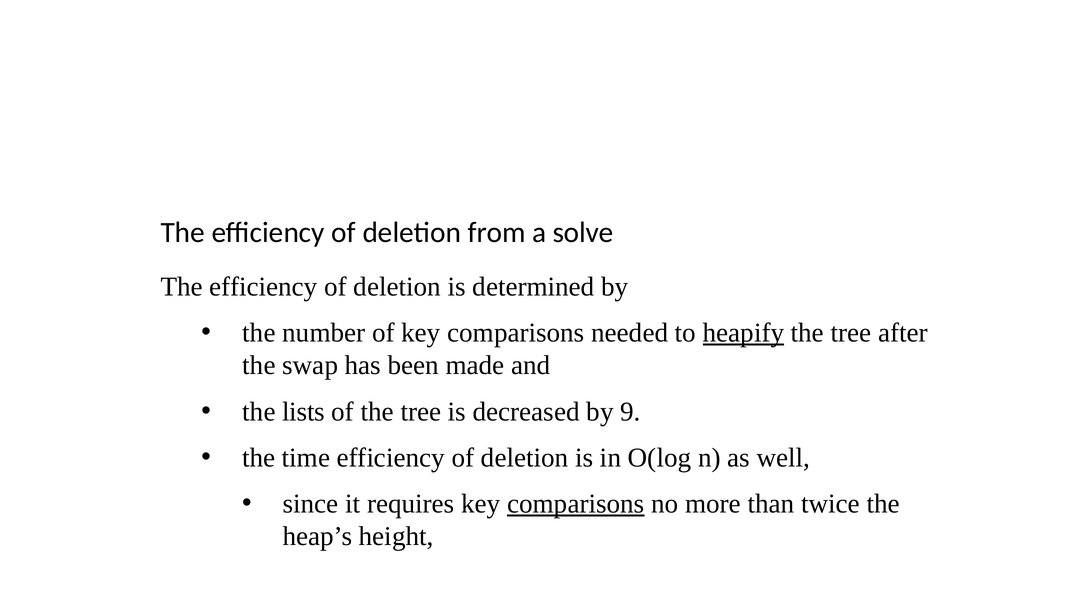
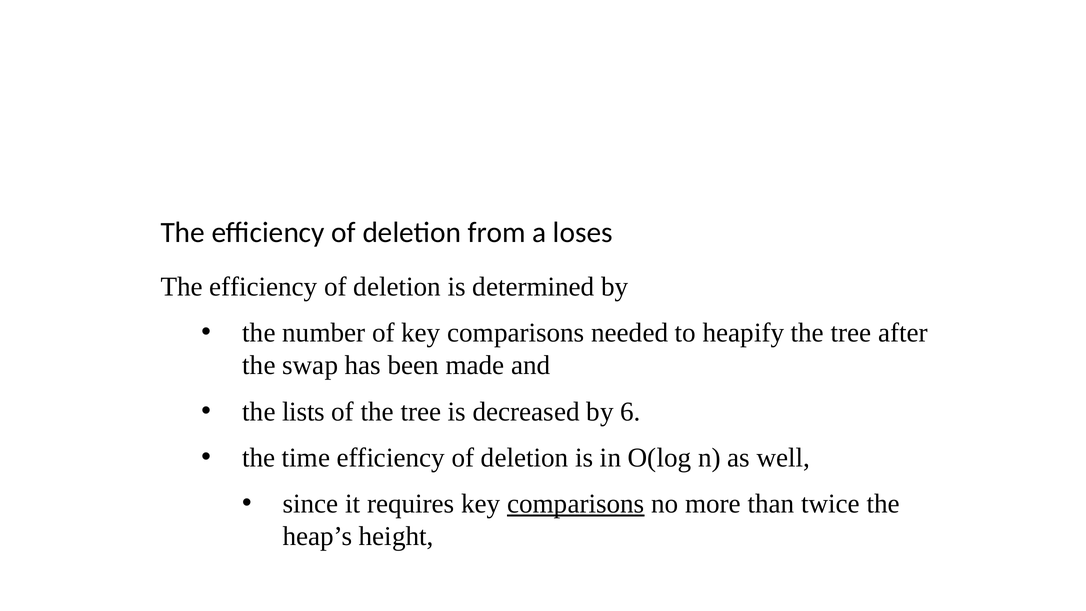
solve: solve -> loses (583, 232)
heapify underline: present -> none (744, 333)
9: 9 -> 6 (631, 411)
